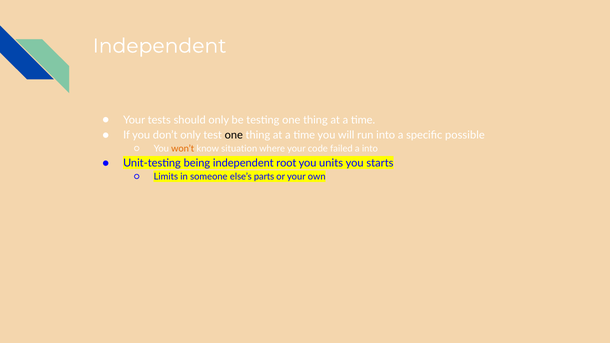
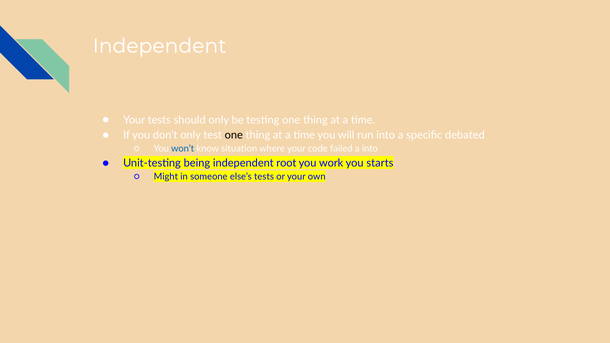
possible: possible -> debated (465, 135)
won’t colour: orange -> blue (183, 149)
units: units -> work (331, 163)
Limits: Limits -> Might (166, 177)
else’s parts: parts -> tests (264, 177)
